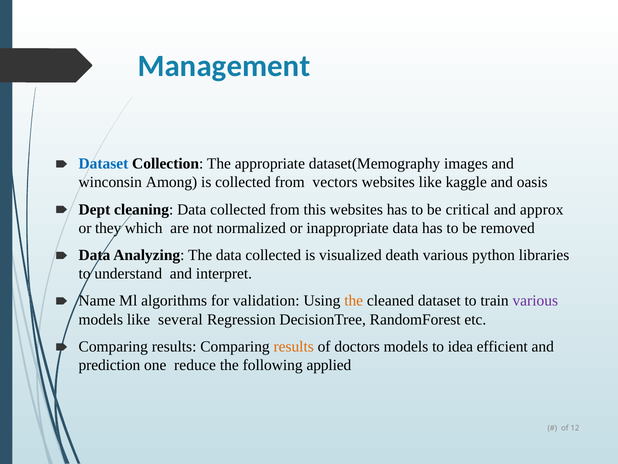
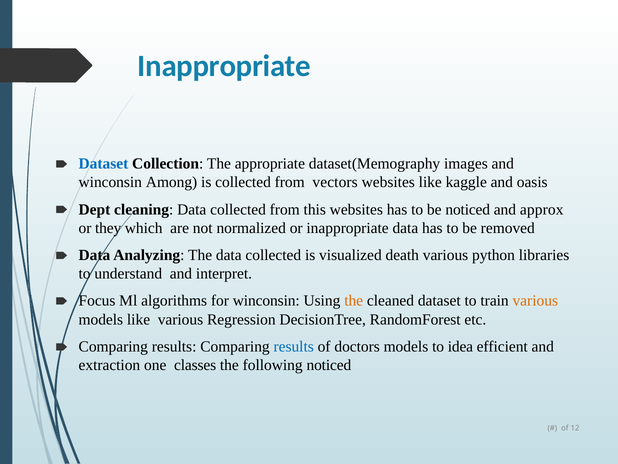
Management: Management -> Inappropriate (224, 66)
be critical: critical -> noticed (468, 209)
Name: Name -> Focus (97, 301)
for validation: validation -> winconsin (266, 301)
various colour: purple -> orange (535, 301)
like several: several -> various (180, 319)
results colour: orange -> blue (294, 346)
prediction: prediction -> extraction (109, 365)
reduce: reduce -> classes (195, 365)
following applied: applied -> noticed (329, 365)
